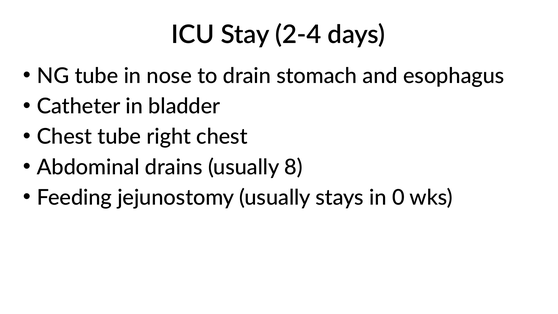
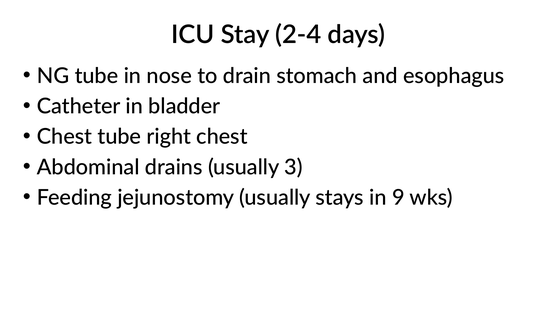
8: 8 -> 3 (293, 167)
0: 0 -> 9 (398, 198)
